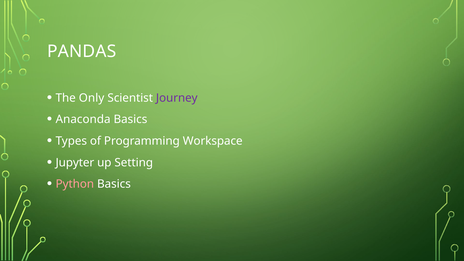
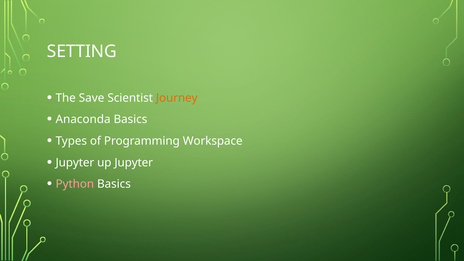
PANDAS: PANDAS -> SETTING (82, 52)
Only: Only -> Save (92, 98)
Journey colour: purple -> orange (177, 98)
up Setting: Setting -> Jupyter (134, 163)
